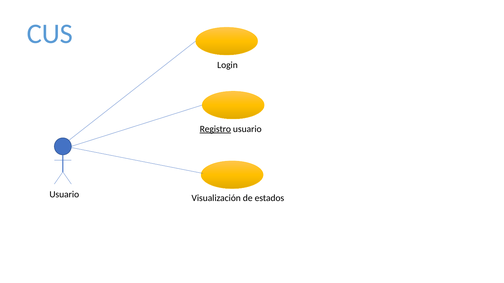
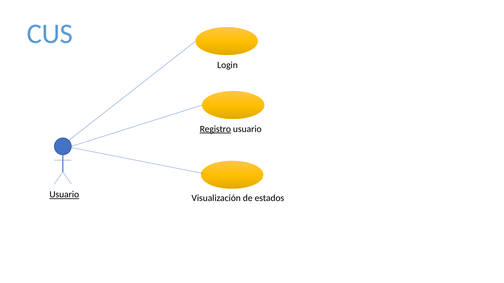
Usuario underline: none -> present (64, 195)
